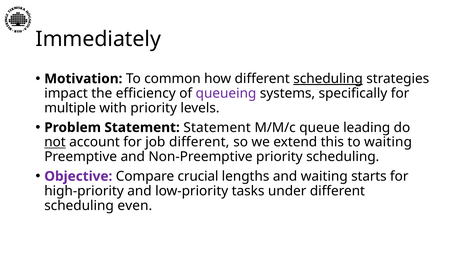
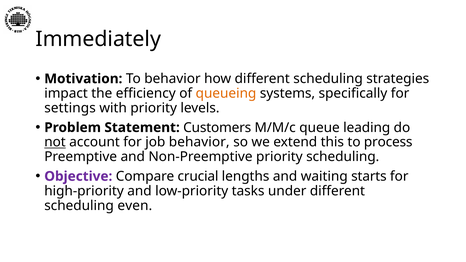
To common: common -> behavior (172, 79)
scheduling underline: present -> none (328, 79)
queueing colour: purple -> orange (226, 93)
multiple: multiple -> settings (70, 108)
Statement Statement: Statement -> Customers (217, 128)
job different: different -> behavior (199, 142)
to waiting: waiting -> process (388, 142)
